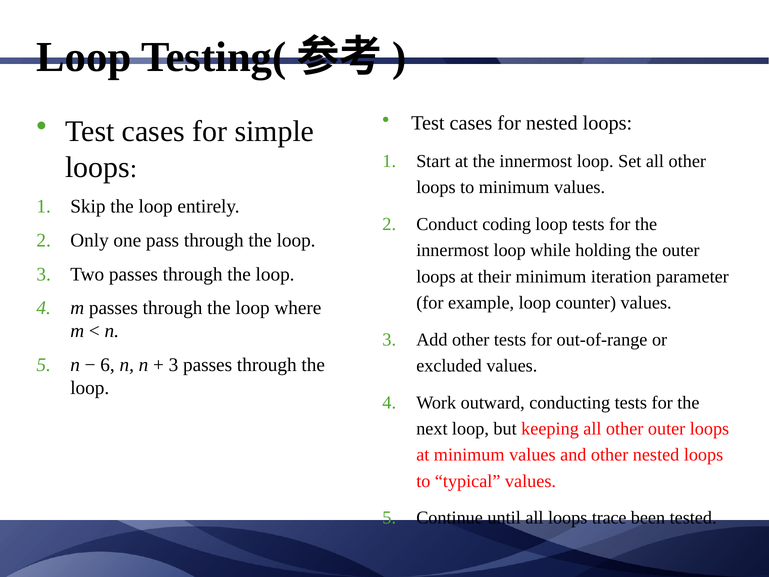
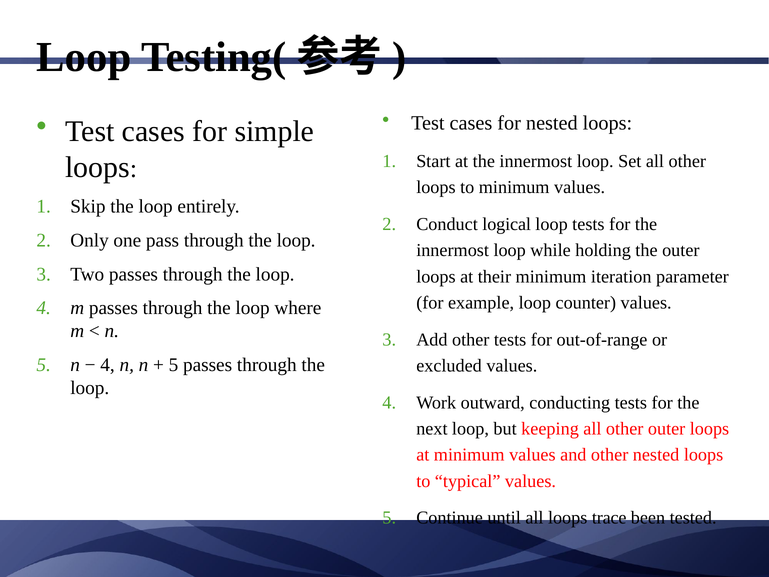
coding: coding -> logical (507, 224)
6: 6 -> 4 (108, 365)
3: 3 -> 5 (174, 365)
